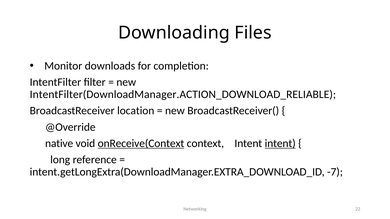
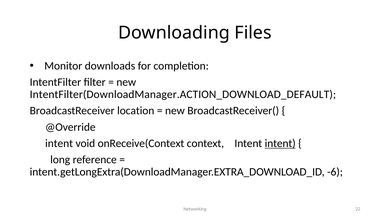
IntentFilter(DownloadManager.ACTION_DOWNLOAD_RELIABLE: IntentFilter(DownloadManager.ACTION_DOWNLOAD_RELIABLE -> IntentFilter(DownloadManager.ACTION_DOWNLOAD_DEFAULT (183, 95)
native: native -> intent (59, 144)
onReceive(Context underline: present -> none (141, 144)
-7: -7 -> -6 (335, 172)
